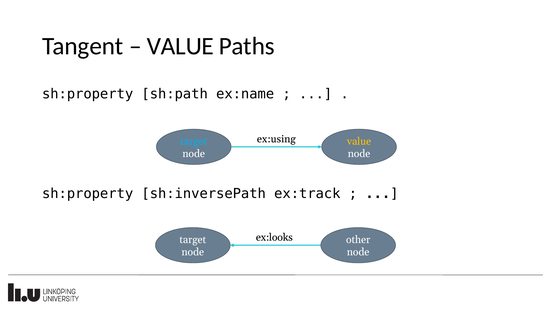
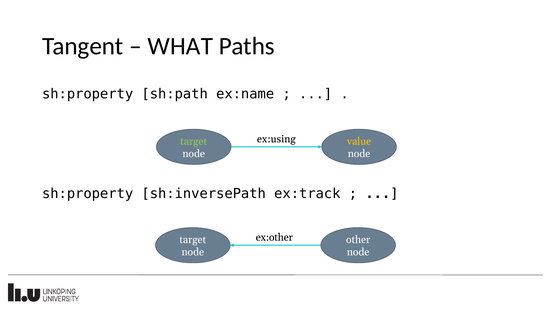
VALUE: VALUE -> WHAT (180, 46)
target colour: light blue -> light green (194, 141)
ex:looks: ex:looks -> ex:other (274, 237)
